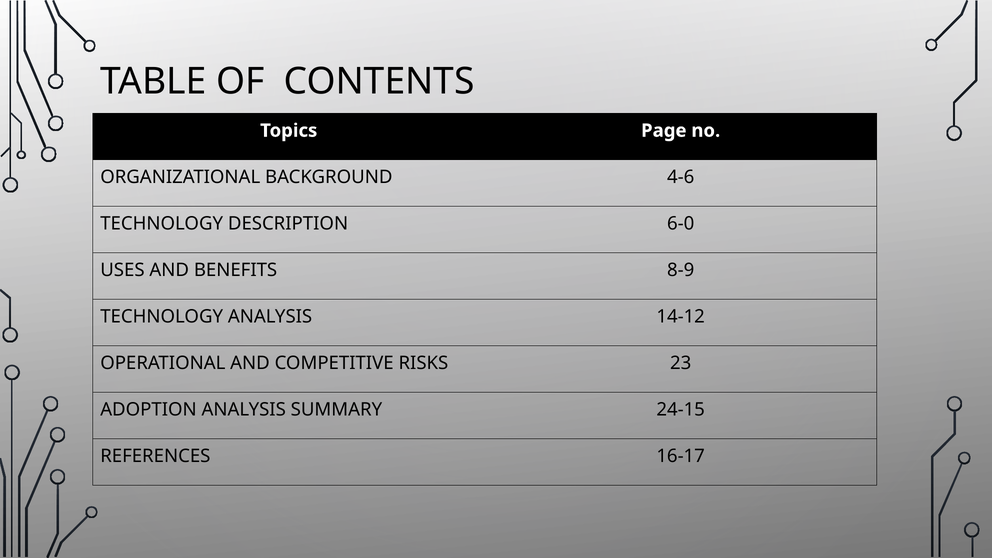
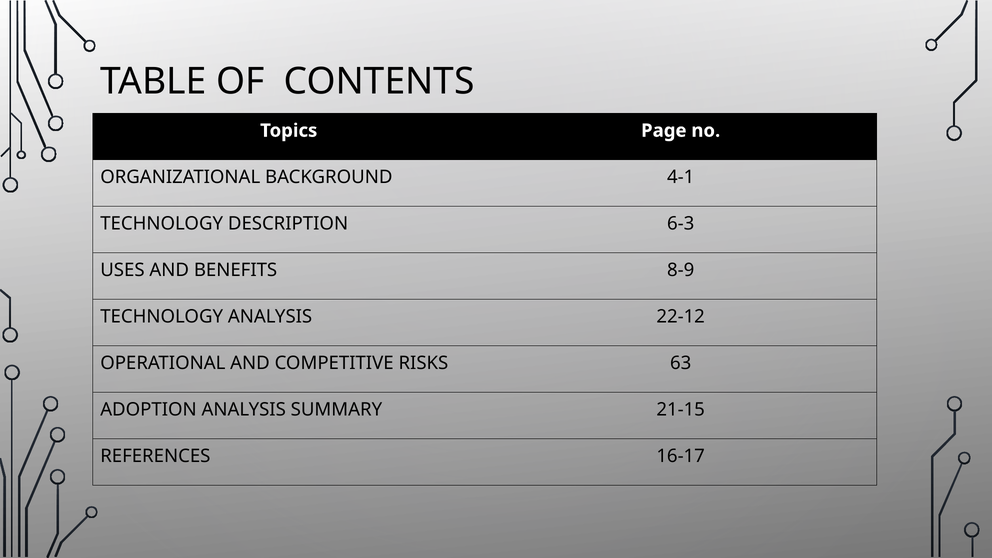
4-6: 4-6 -> 4-1 (681, 177)
6-0: 6-0 -> 6-3 (681, 224)
14-12: 14-12 -> 22-12 (681, 317)
23: 23 -> 63 (681, 363)
24-15: 24-15 -> 21-15 (681, 410)
